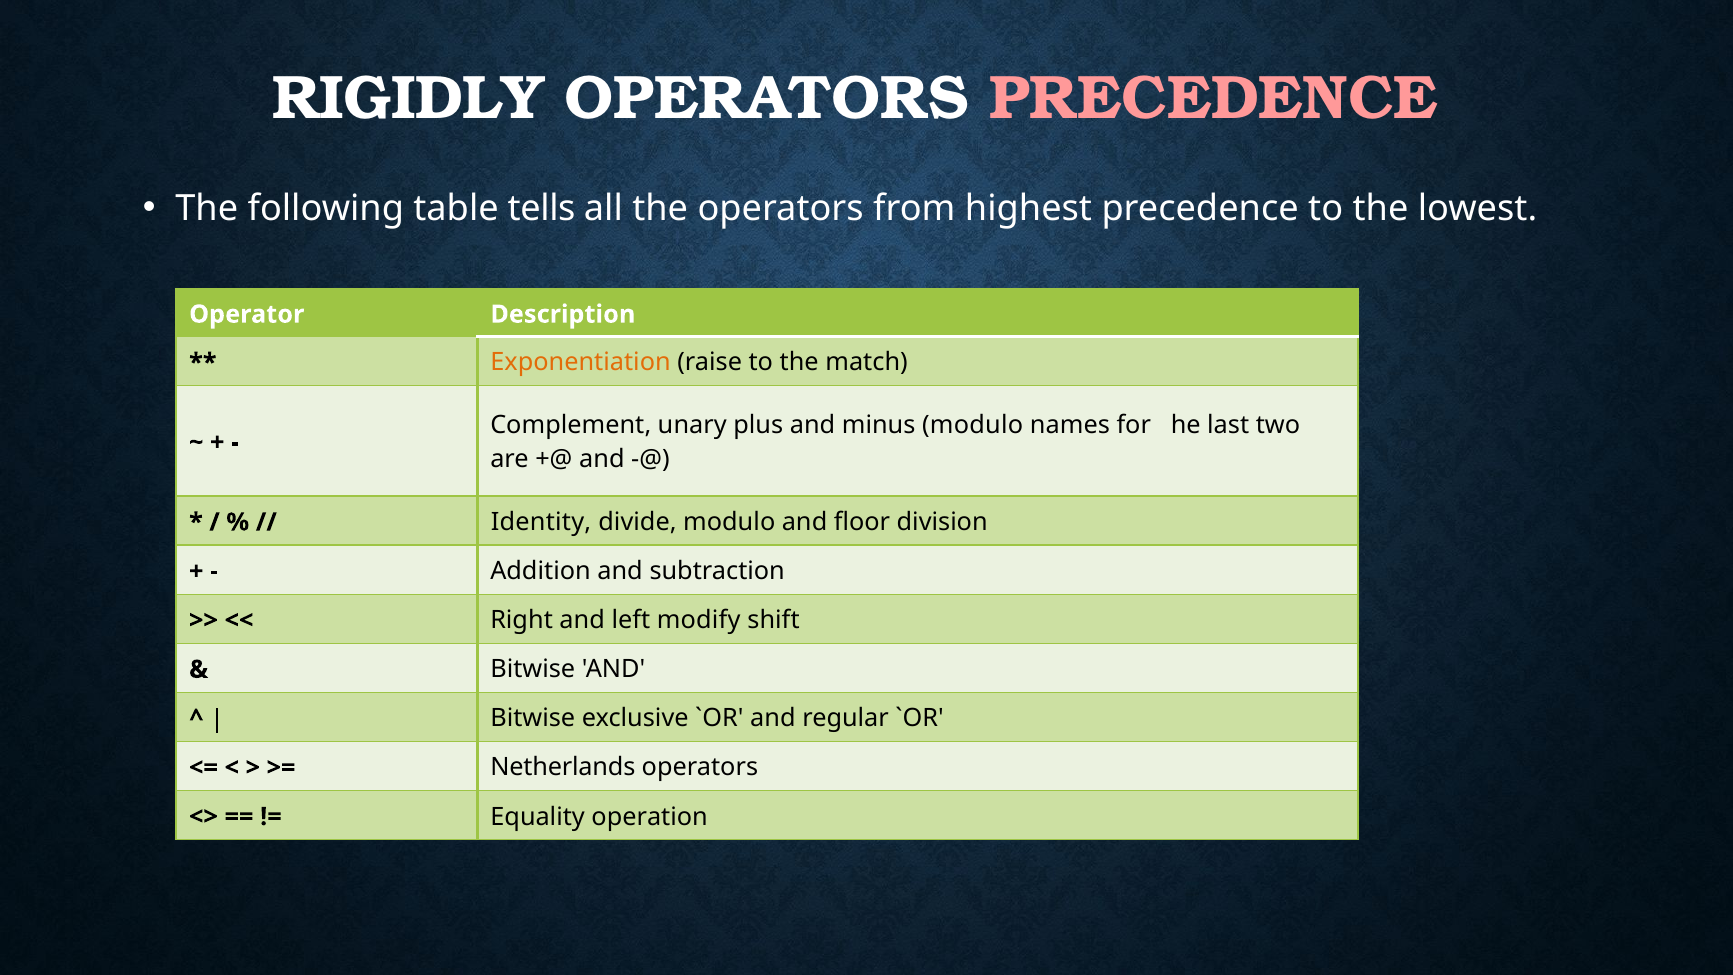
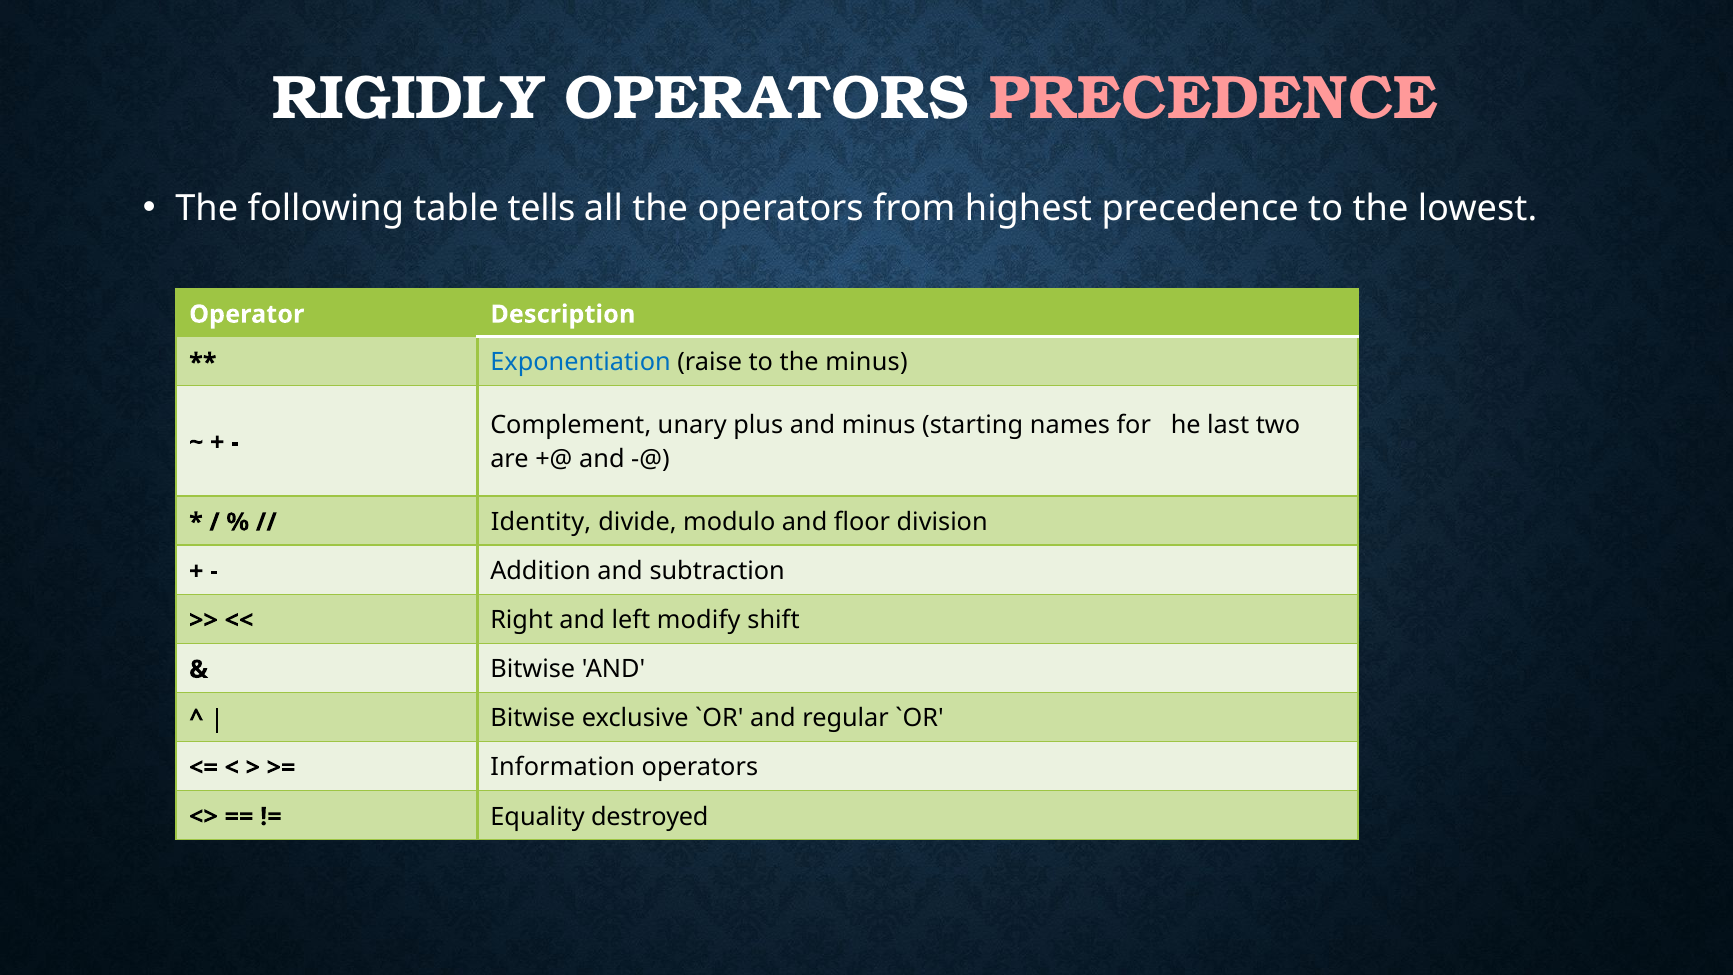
Exponentiation colour: orange -> blue (581, 363)
the match: match -> minus (866, 363)
minus modulo: modulo -> starting (973, 425)
Netherlands: Netherlands -> Information (563, 767)
operation: operation -> destroyed (650, 817)
